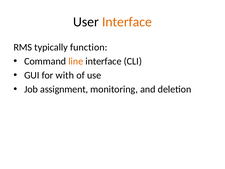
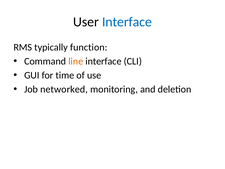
Interface colour: orange -> blue (127, 22)
with: with -> time (65, 75)
assignment: assignment -> networked (64, 89)
